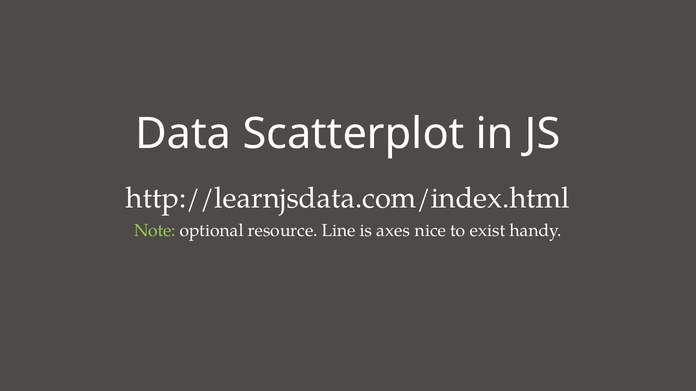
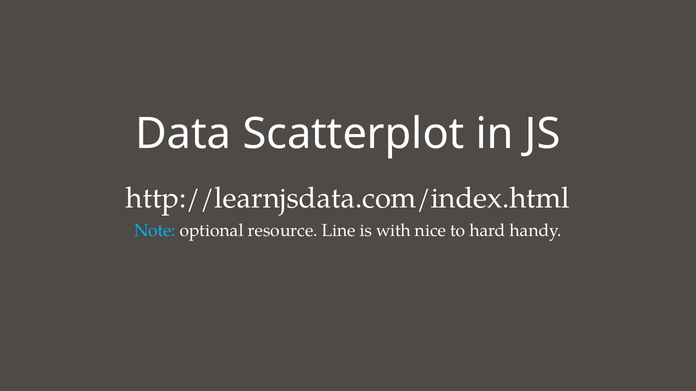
Note colour: light green -> light blue (155, 231)
axes: axes -> with (394, 231)
exist: exist -> hard (488, 231)
